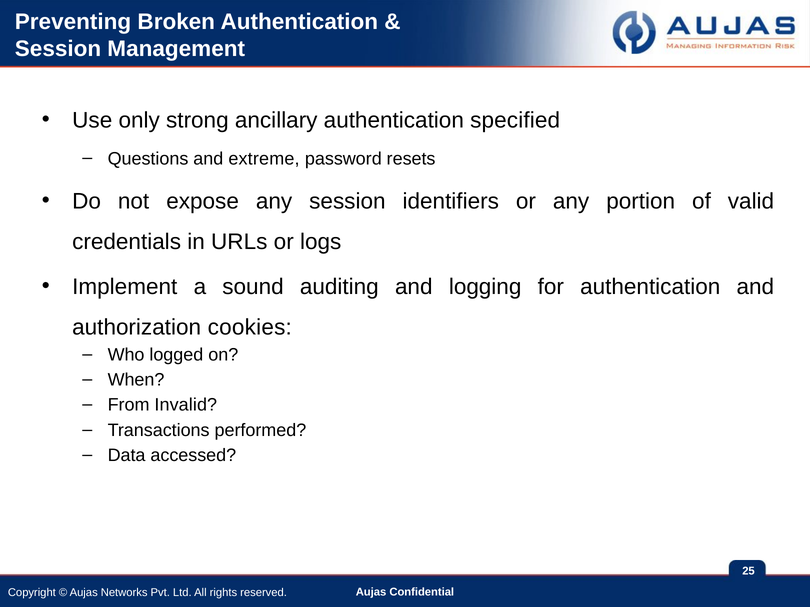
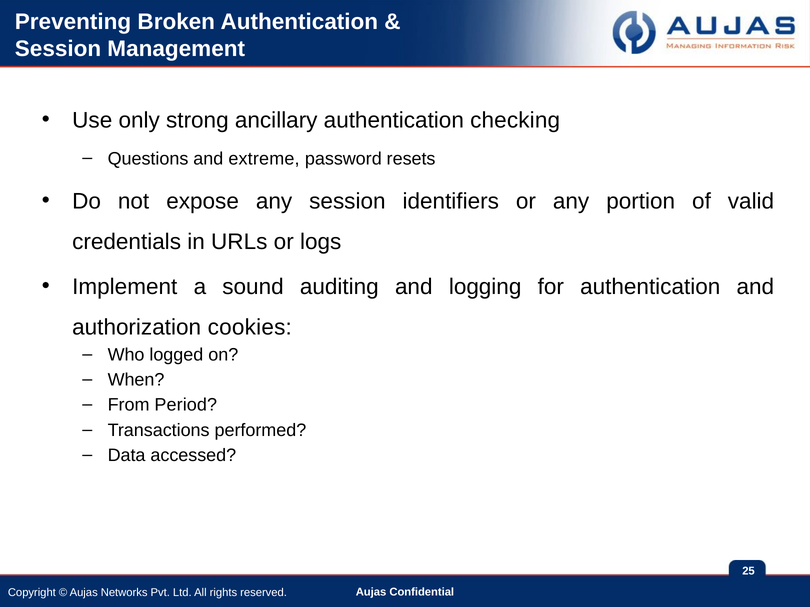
specified: specified -> checking (515, 120)
Invalid: Invalid -> Period (186, 405)
